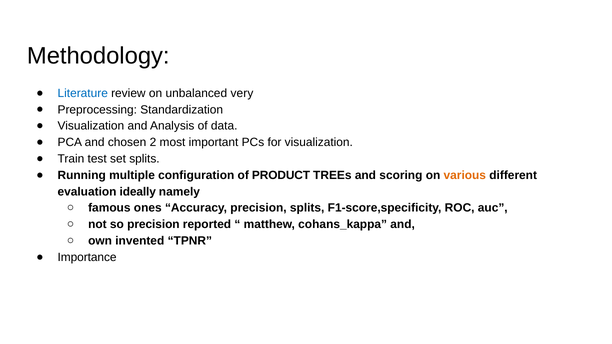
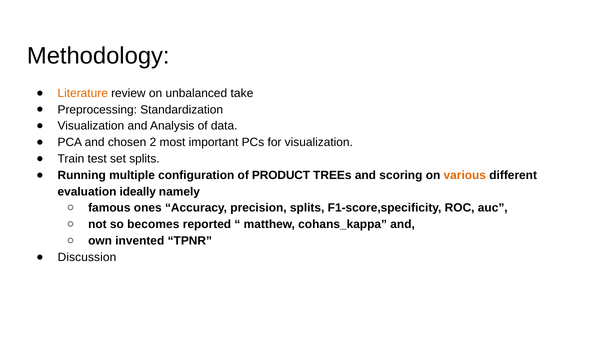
Literature colour: blue -> orange (83, 93)
very: very -> take (242, 93)
so precision: precision -> becomes (153, 225)
Importance: Importance -> Discussion (87, 257)
